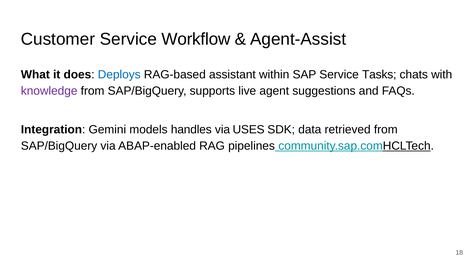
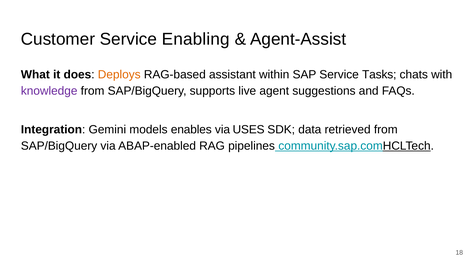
Workflow: Workflow -> Enabling (196, 39)
Deploys colour: blue -> orange (119, 75)
handles: handles -> enables (191, 129)
